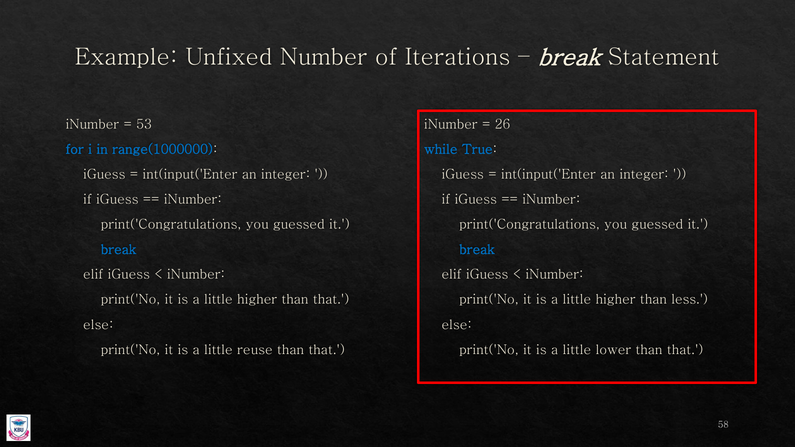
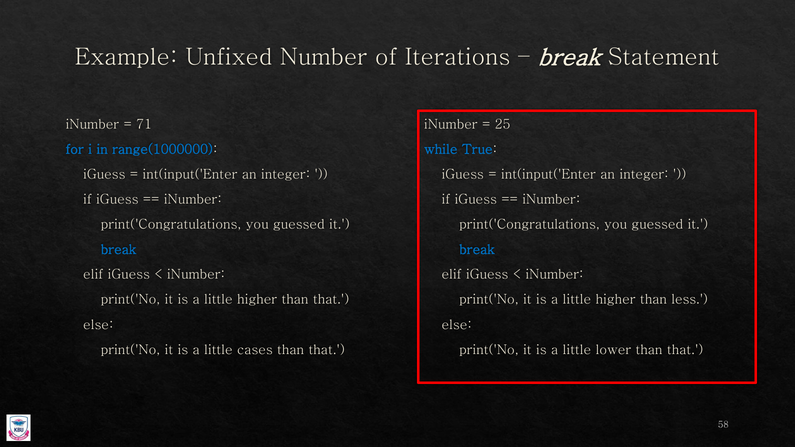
53: 53 -> 71 (144, 124)
26: 26 -> 25 (503, 124)
reuse: reuse -> cases (255, 350)
